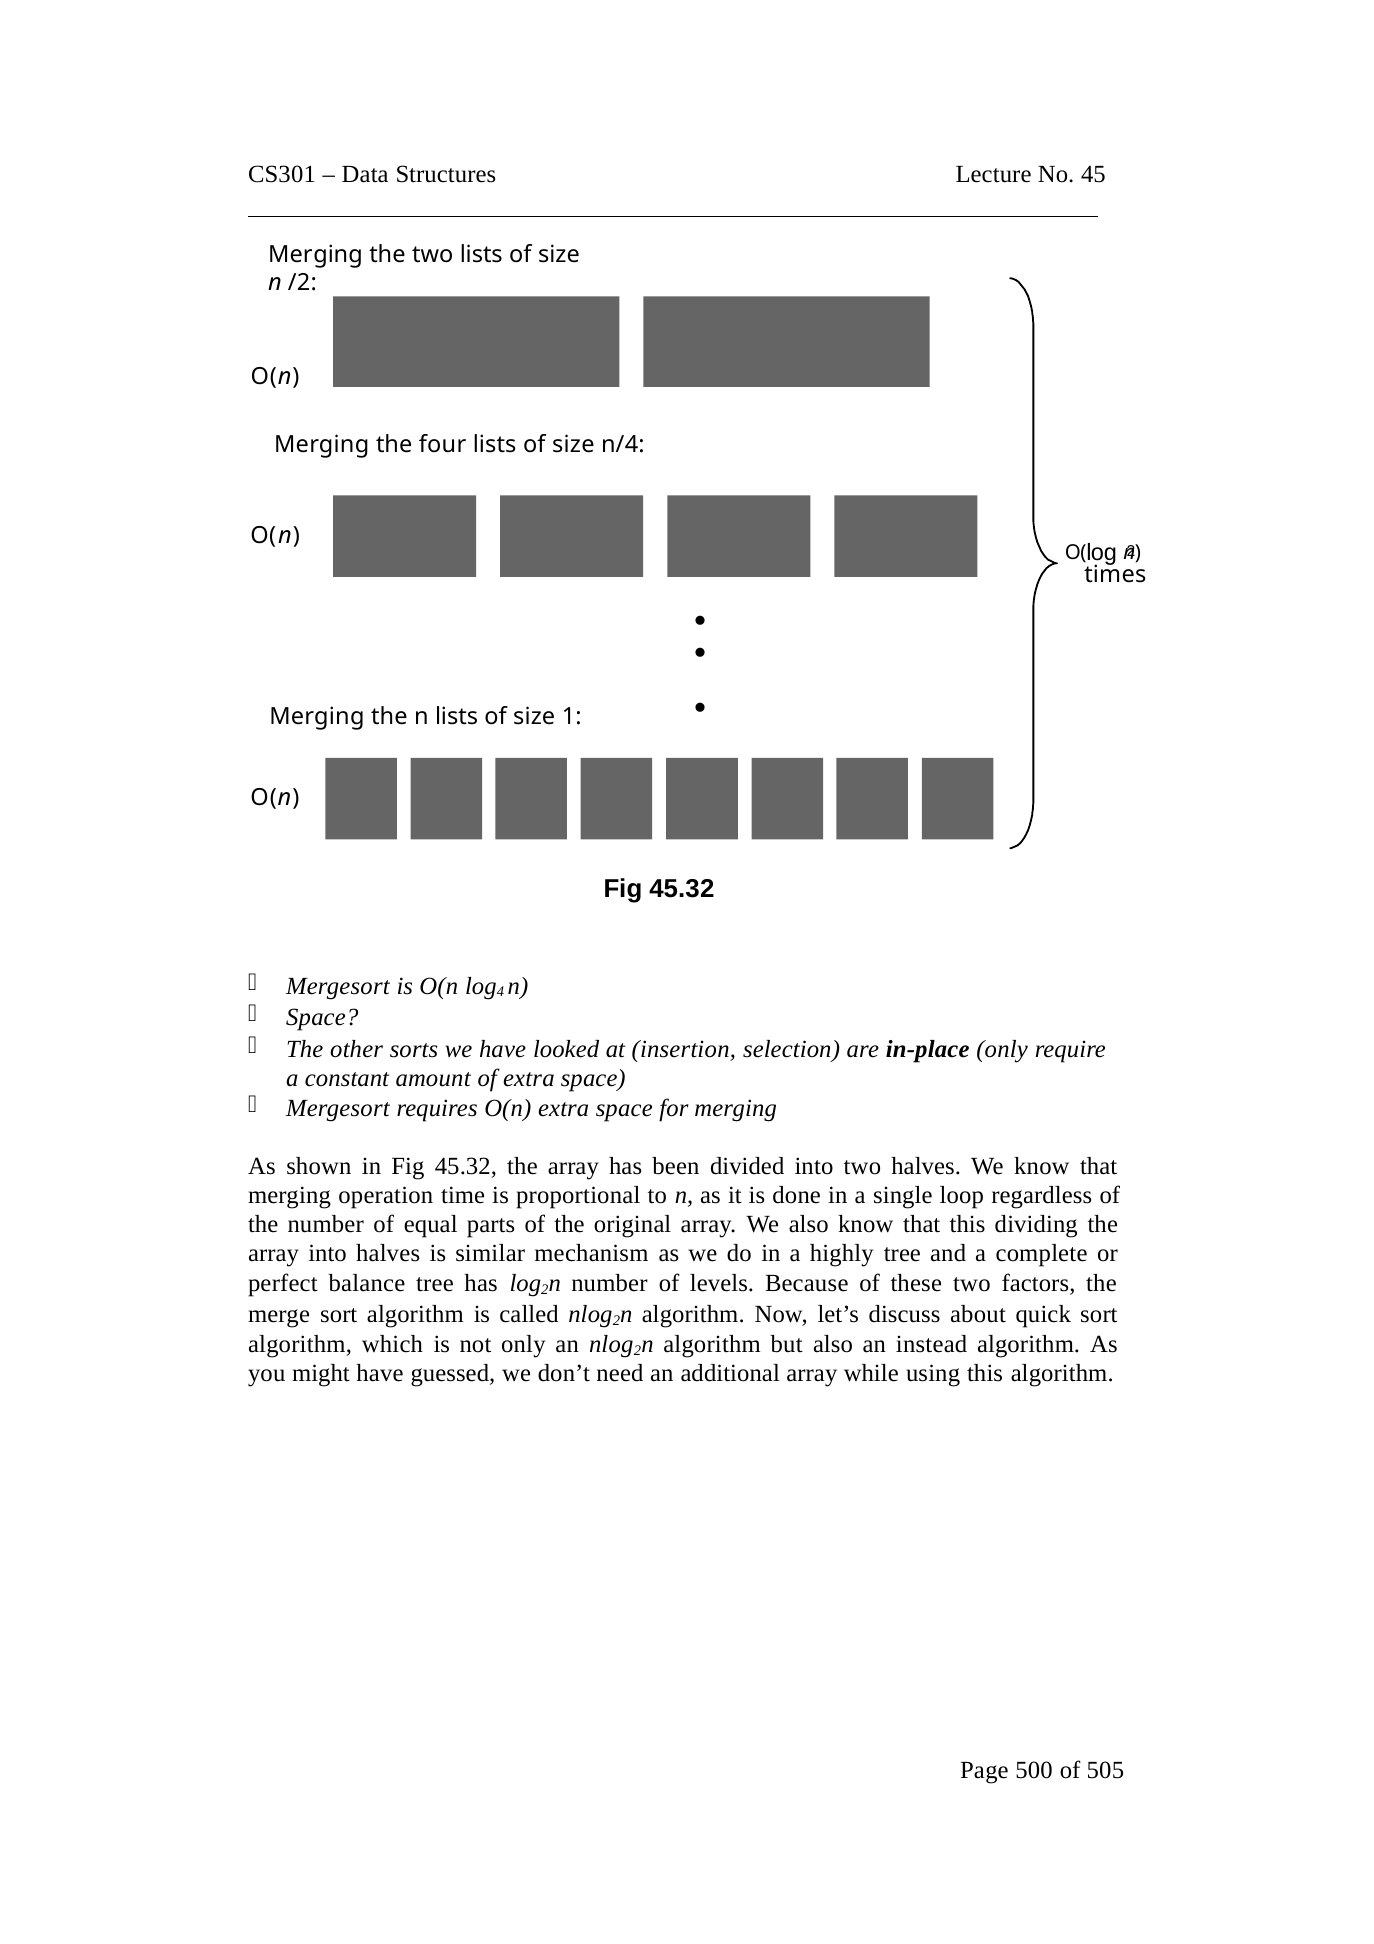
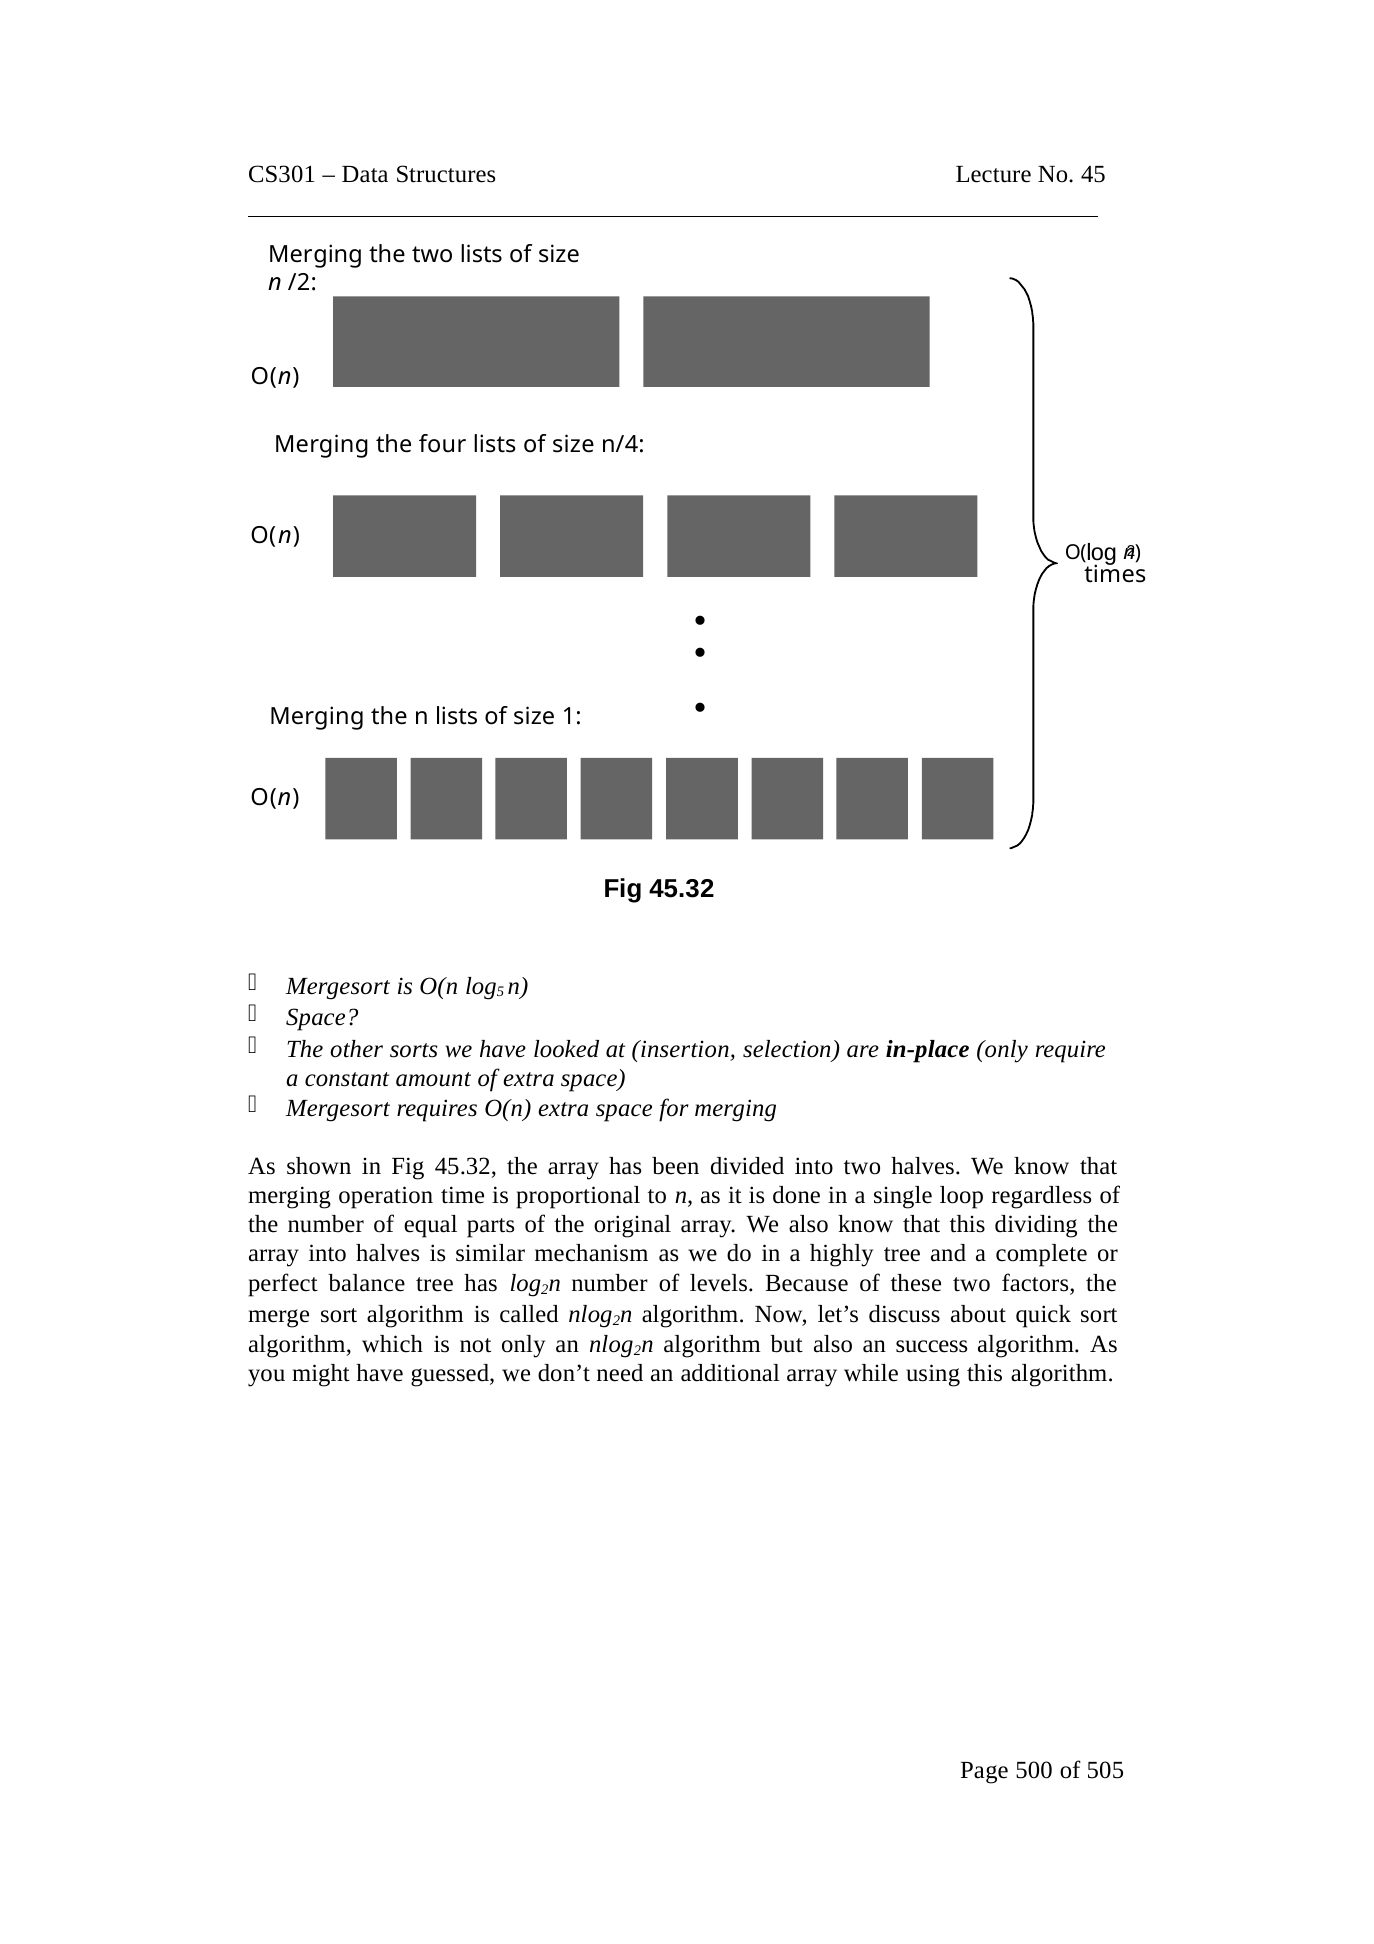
4: 4 -> 5 (500, 992)
instead: instead -> success (932, 1345)
